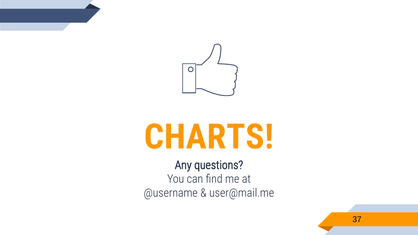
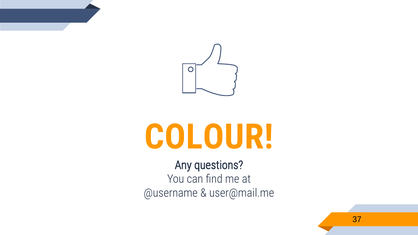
CHARTS: CHARTS -> COLOUR (209, 137)
